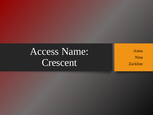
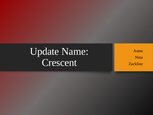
Access: Access -> Update (44, 51)
